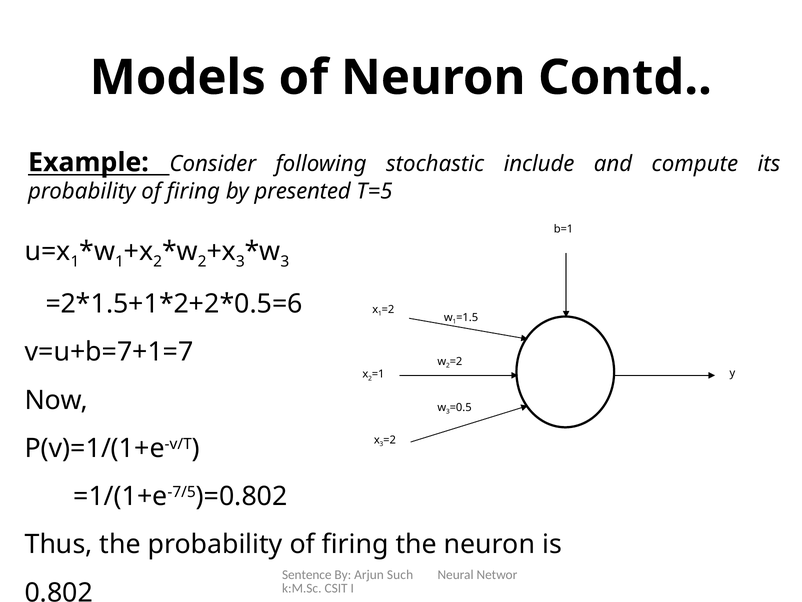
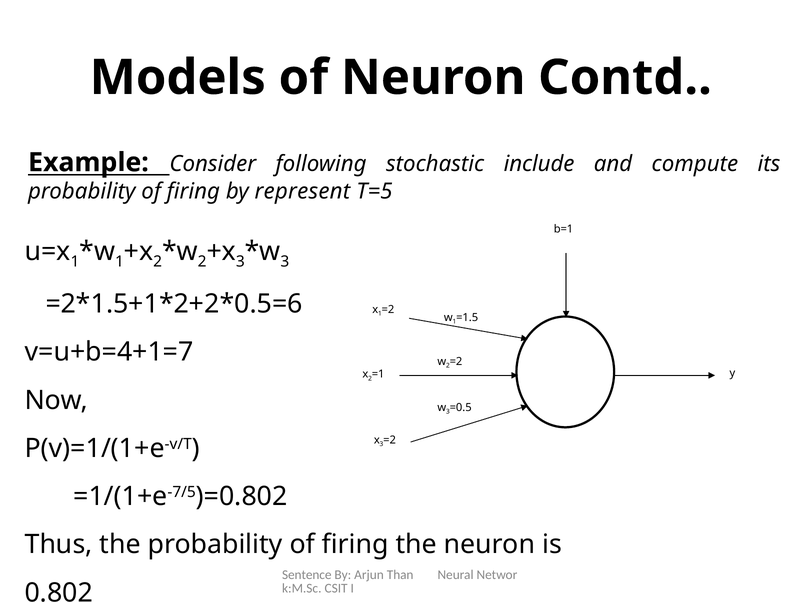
presented: presented -> represent (302, 191)
v=u+b=7+1=7: v=u+b=7+1=7 -> v=u+b=4+1=7 (109, 352)
Such: Such -> Than (400, 574)
